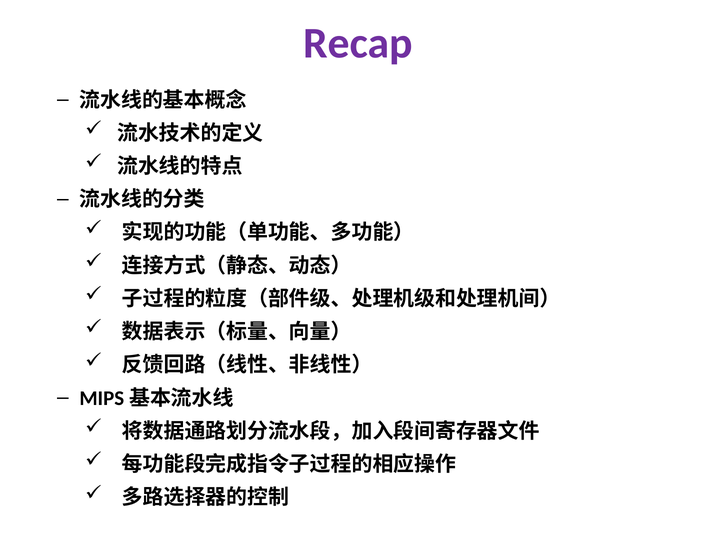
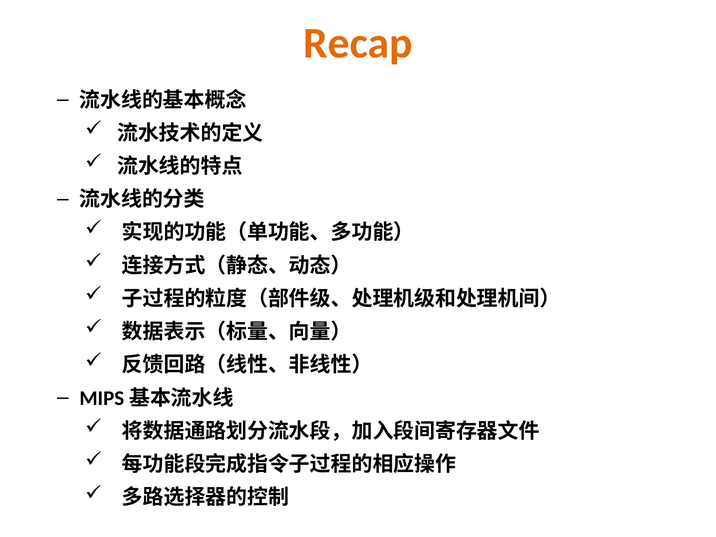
Recap colour: purple -> orange (358, 43)
